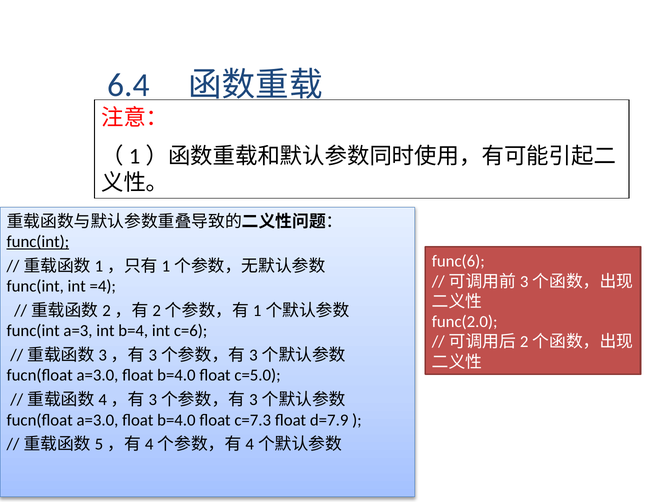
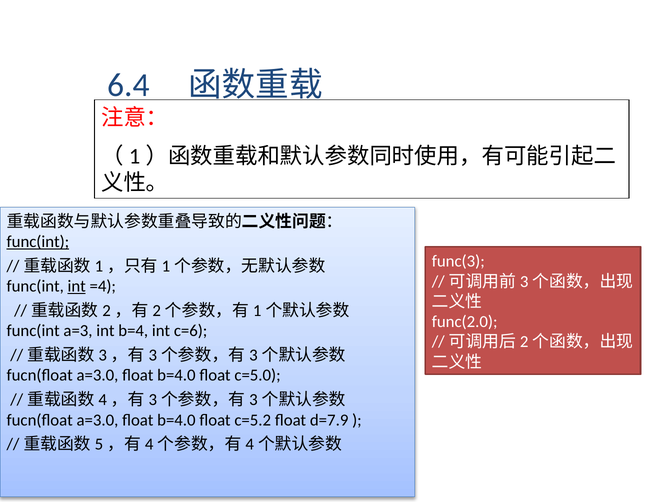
func(6: func(6 -> func(3 (458, 261)
int underline: none -> present (77, 286)
c=7.3: c=7.3 -> c=5.2 (253, 420)
